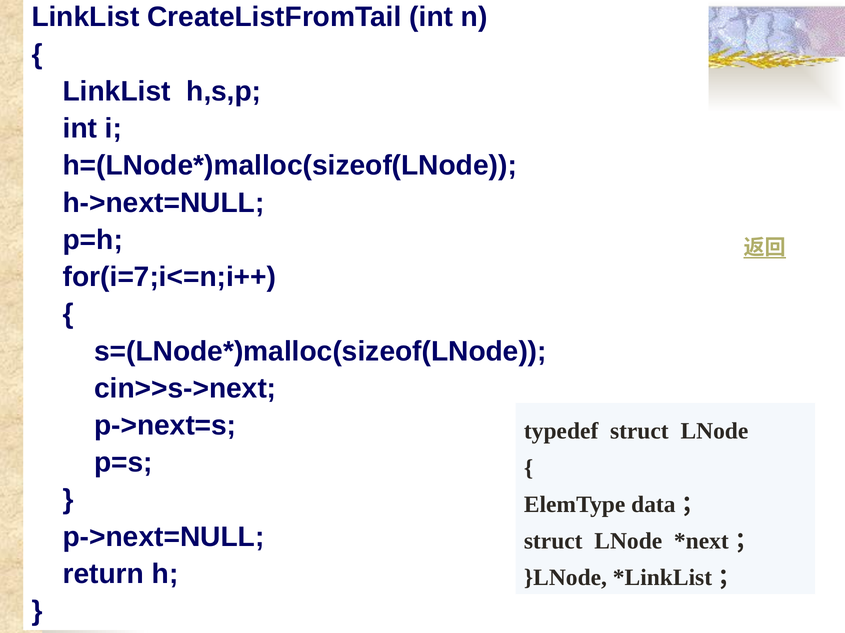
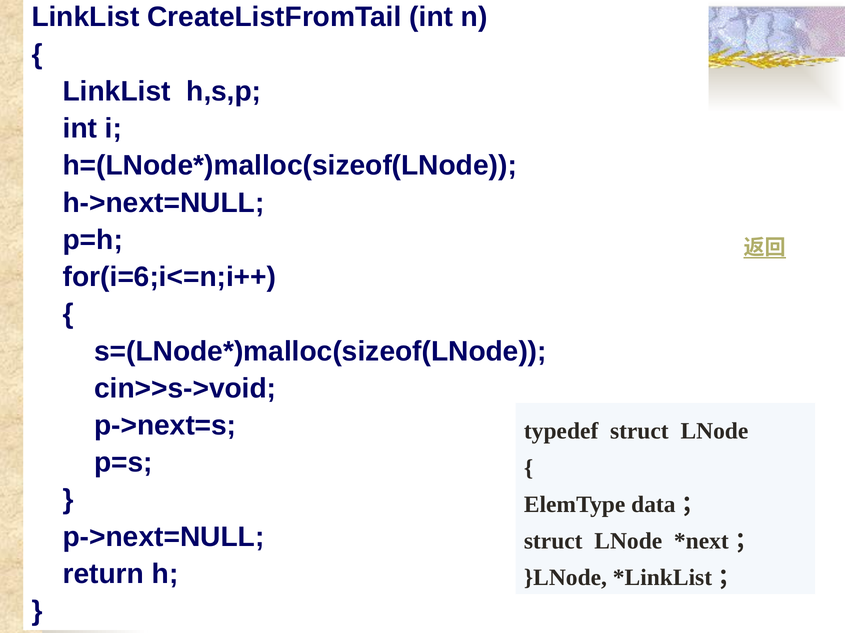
for(i=7;i<=n;i++: for(i=7;i<=n;i++ -> for(i=6;i<=n;i++ (170, 277)
cin>>s->next: cin>>s->next -> cin>>s->void (185, 389)
